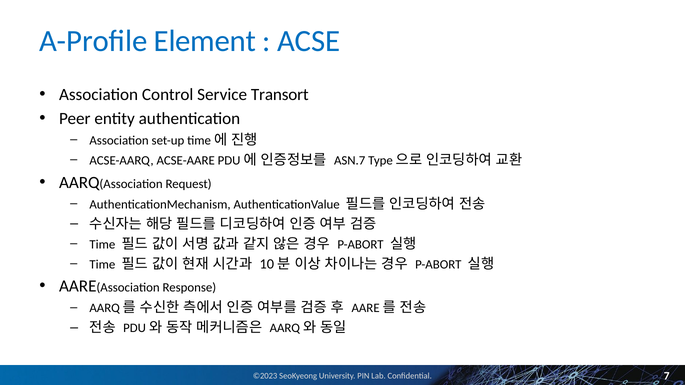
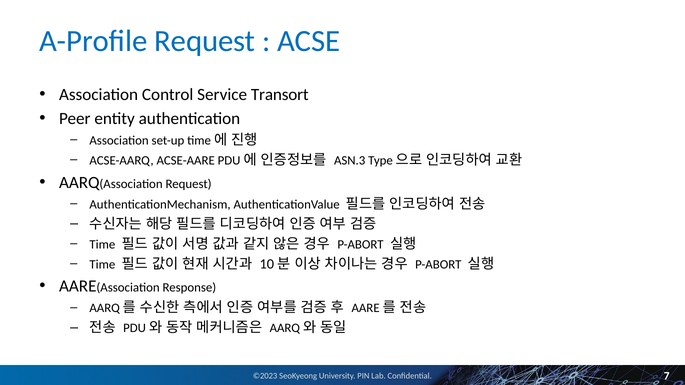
A-Profile Element: Element -> Request (205, 41)
ASN.7: ASN.7 -> ASN.3 (350, 161)
